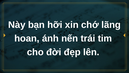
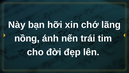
hoan: hoan -> nồng (27, 38)
